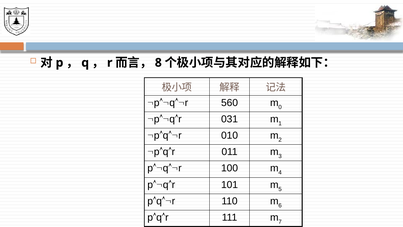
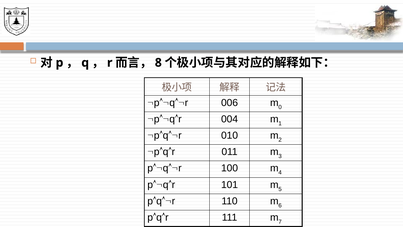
560: 560 -> 006 (230, 103)
031: 031 -> 004 (230, 119)
